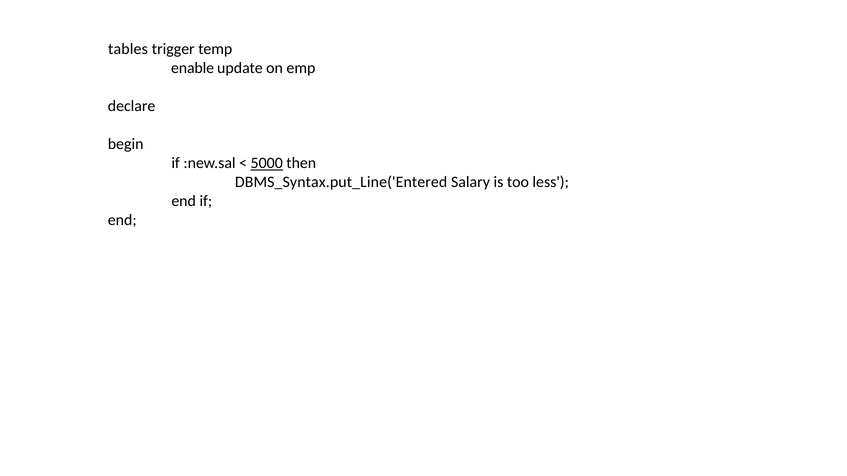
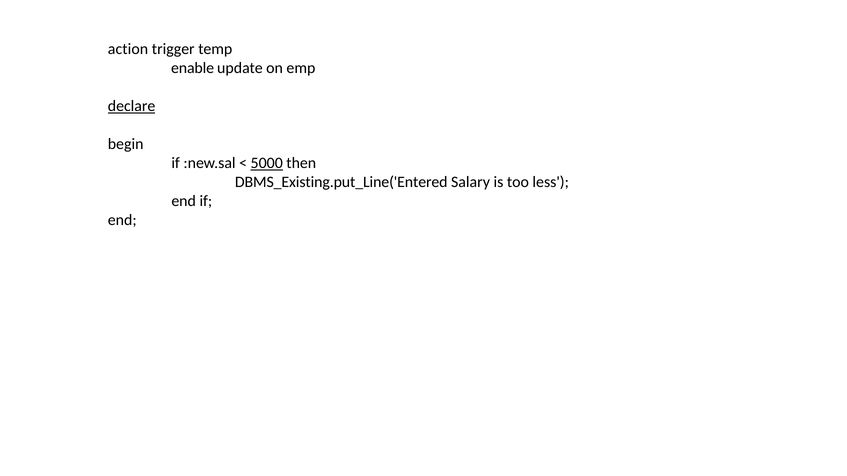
tables: tables -> action (128, 49)
declare underline: none -> present (132, 106)
DBMS_Syntax.put_Line('Entered: DBMS_Syntax.put_Line('Entered -> DBMS_Existing.put_Line('Entered (341, 182)
